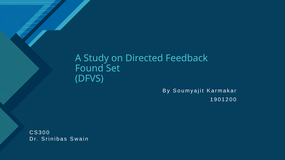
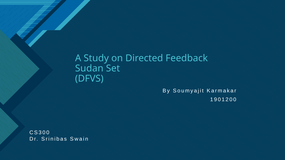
Found: Found -> Sudan (89, 69)
